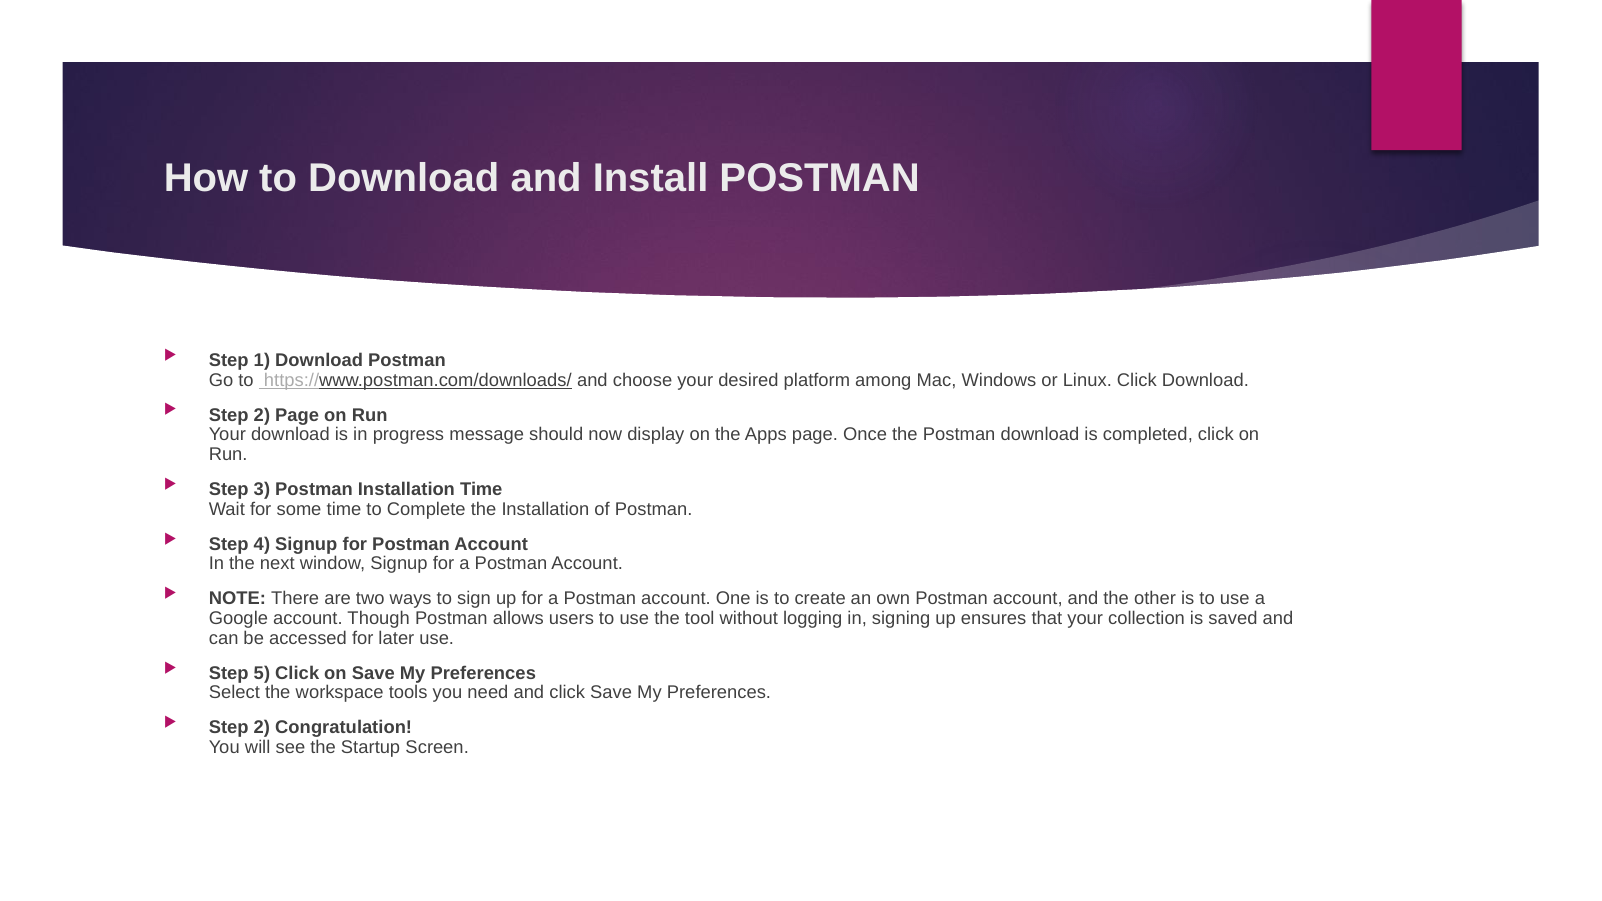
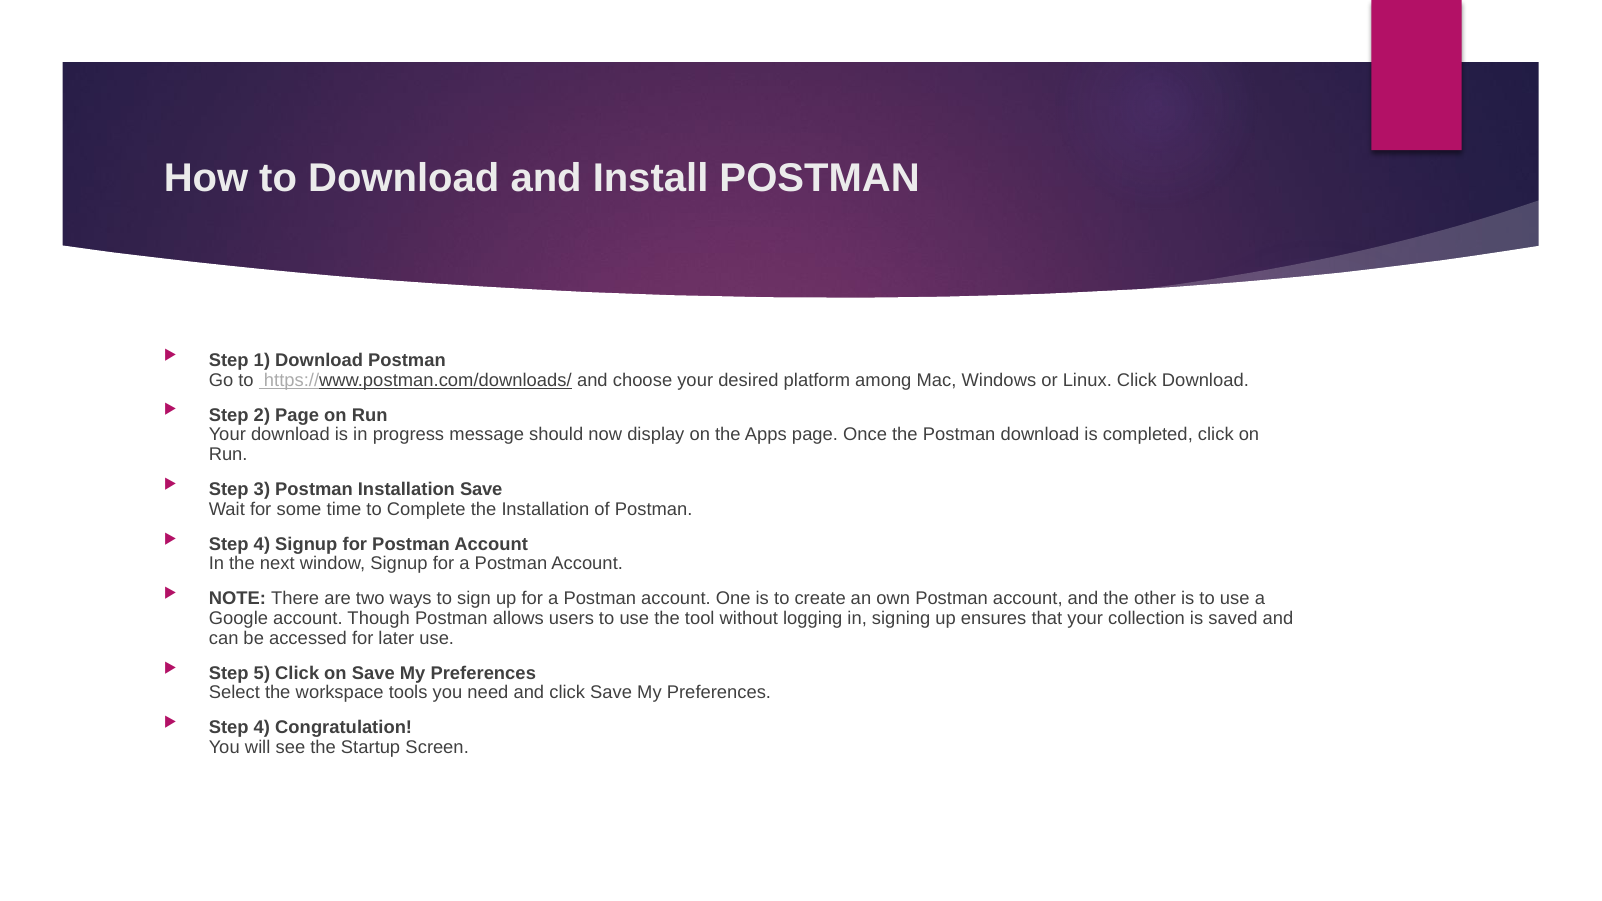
Installation Time: Time -> Save (481, 489)
2: 2 -> 4 (262, 728)
